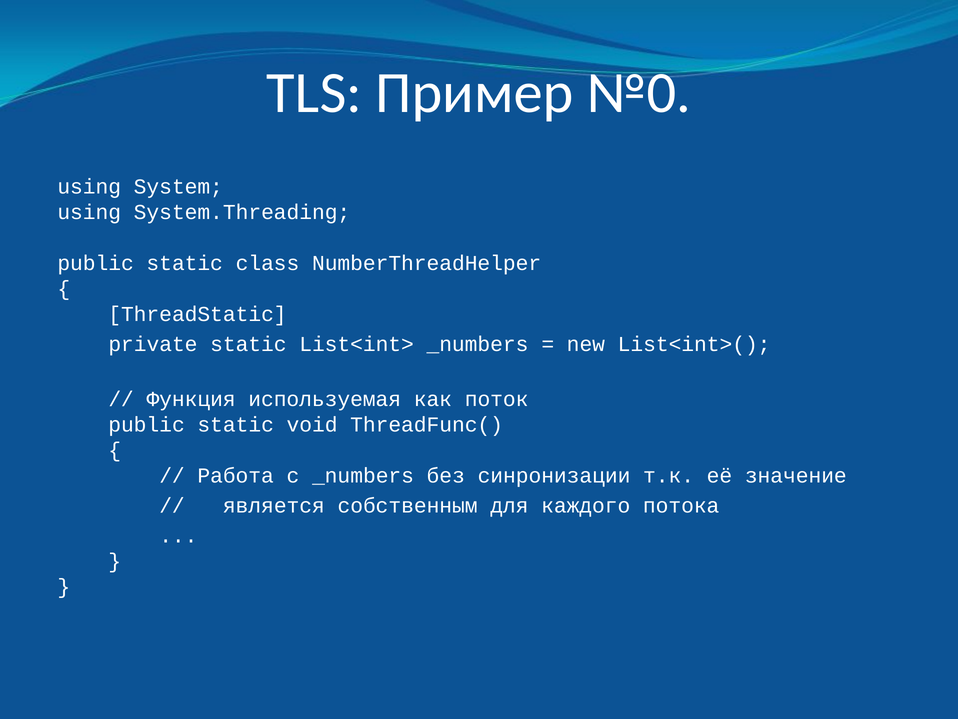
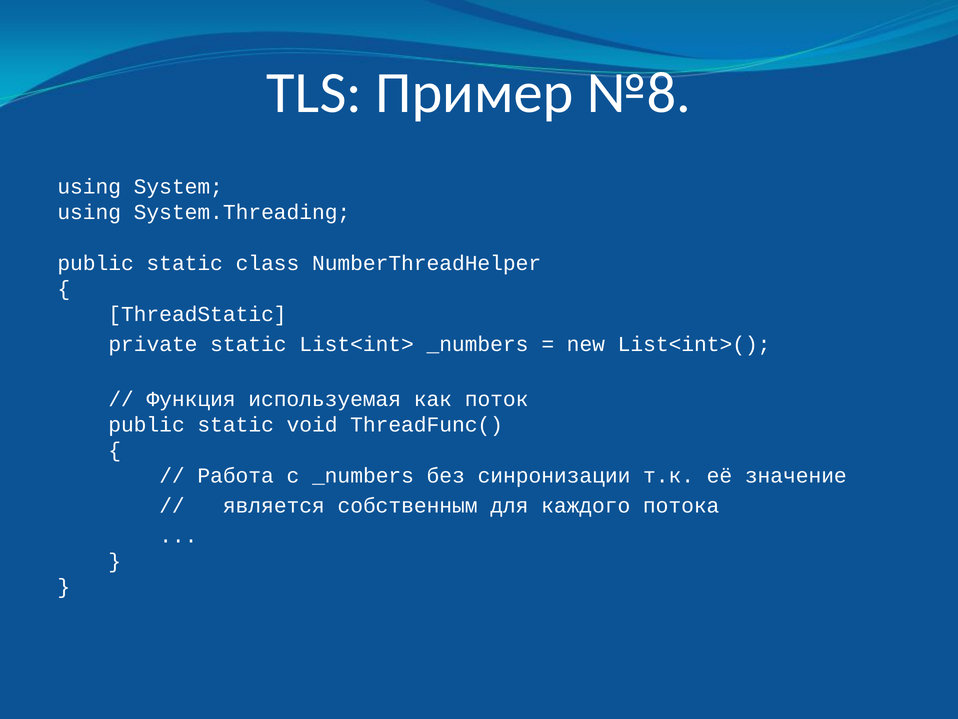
№0: №0 -> №8 (639, 93)
